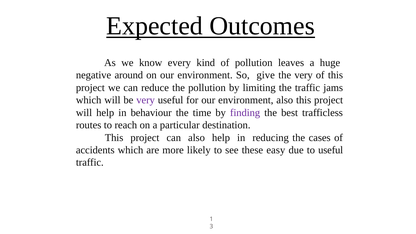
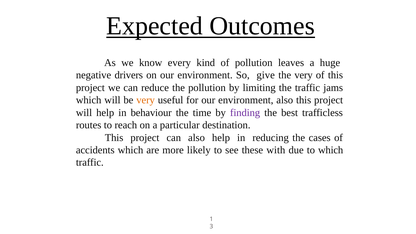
around: around -> drivers (129, 75)
very colour: purple -> orange (146, 100)
easy: easy -> with (276, 150)
to useful: useful -> which (331, 150)
